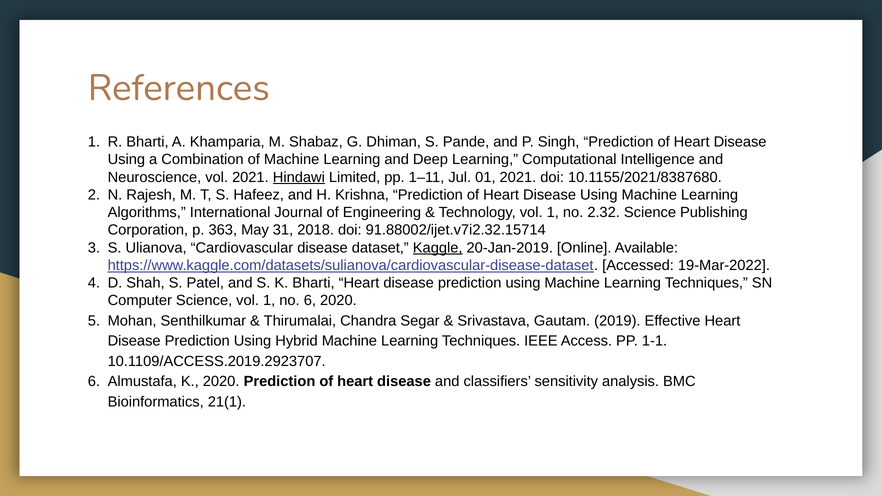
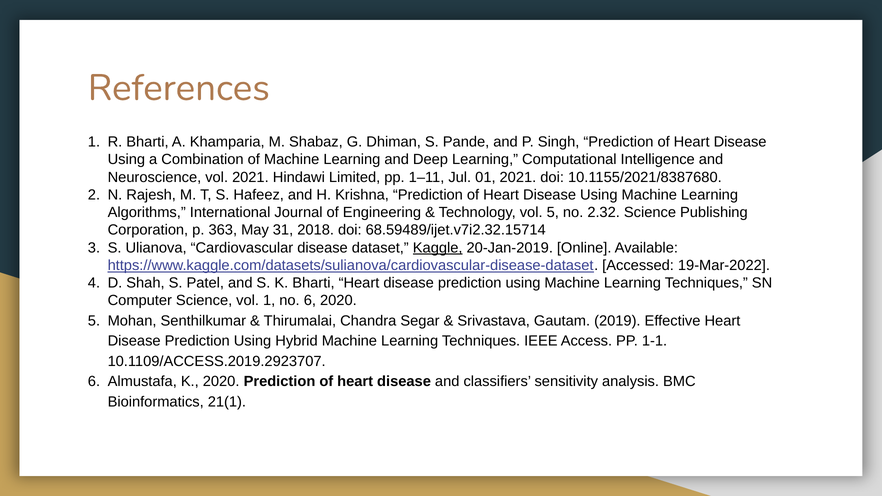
Hindawi underline: present -> none (299, 177)
Technology vol 1: 1 -> 5 (553, 213)
91.88002/ijet.v7i2.32.15714: 91.88002/ijet.v7i2.32.15714 -> 68.59489/ijet.v7i2.32.15714 (456, 230)
